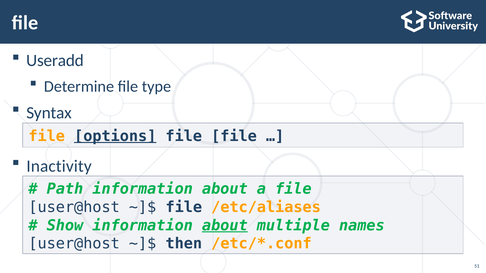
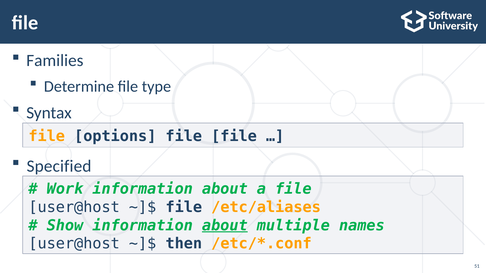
Useradd: Useradd -> Families (55, 61)
options underline: present -> none (115, 136)
Inactivity: Inactivity -> Specified (59, 166)
Path: Path -> Work (65, 189)
